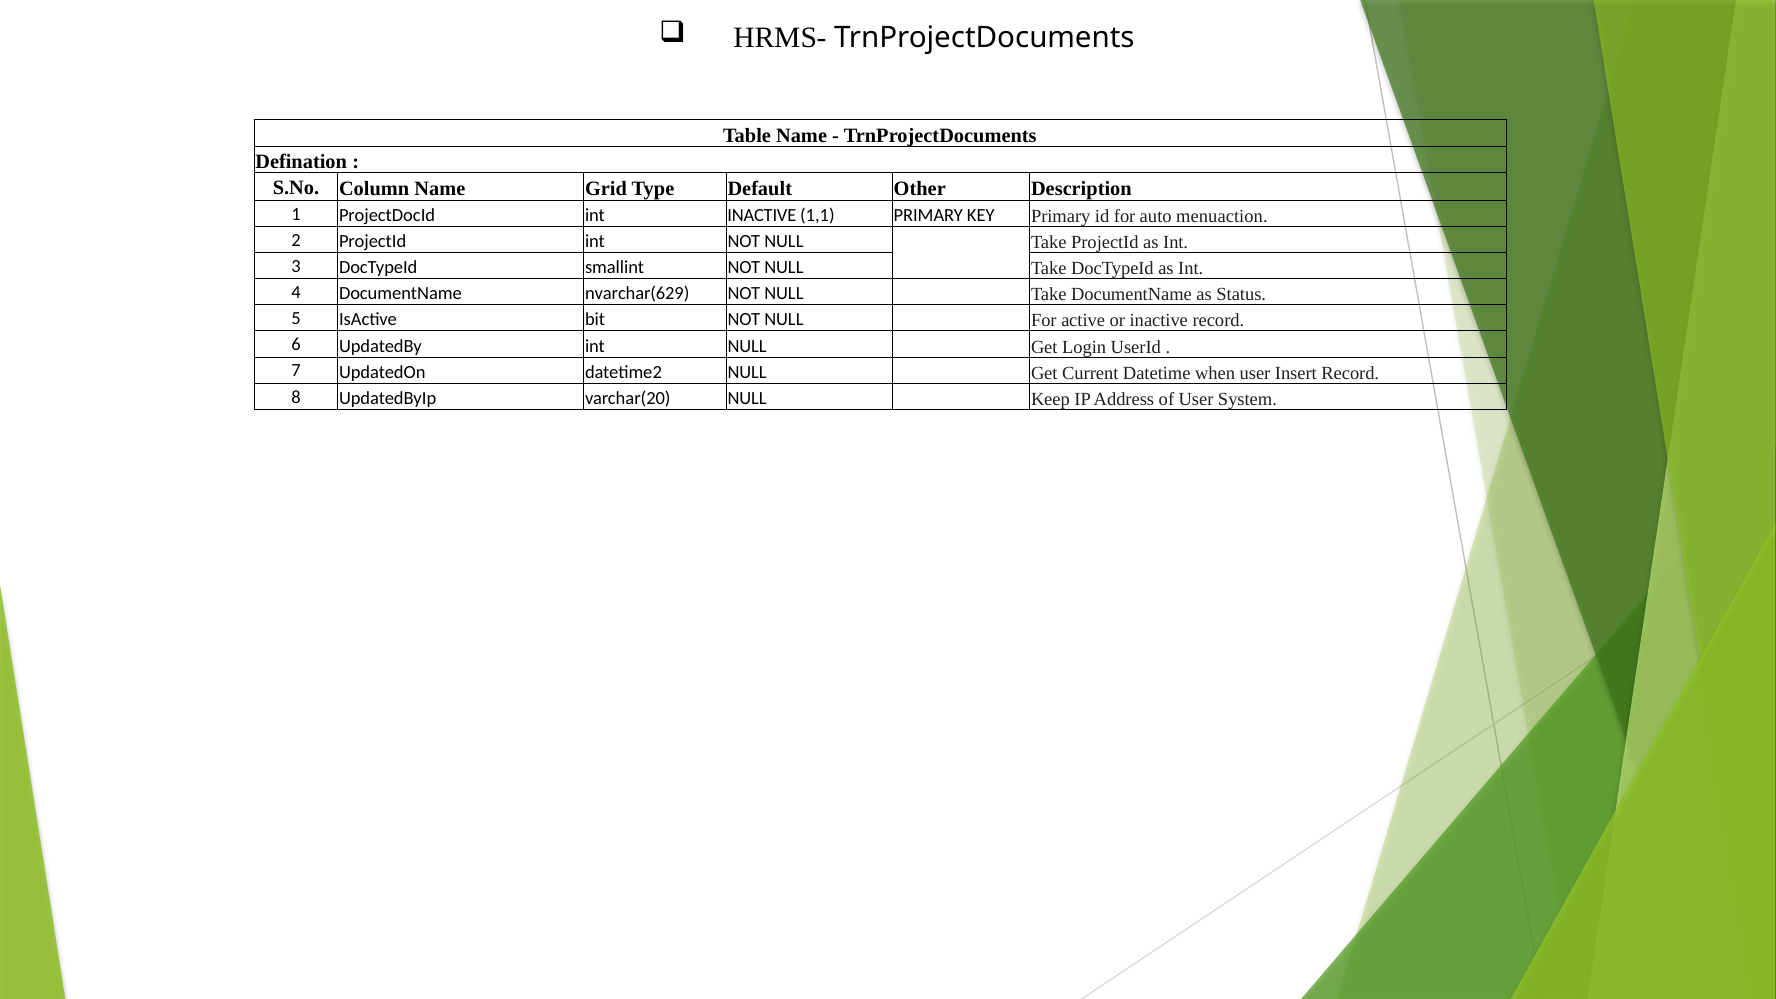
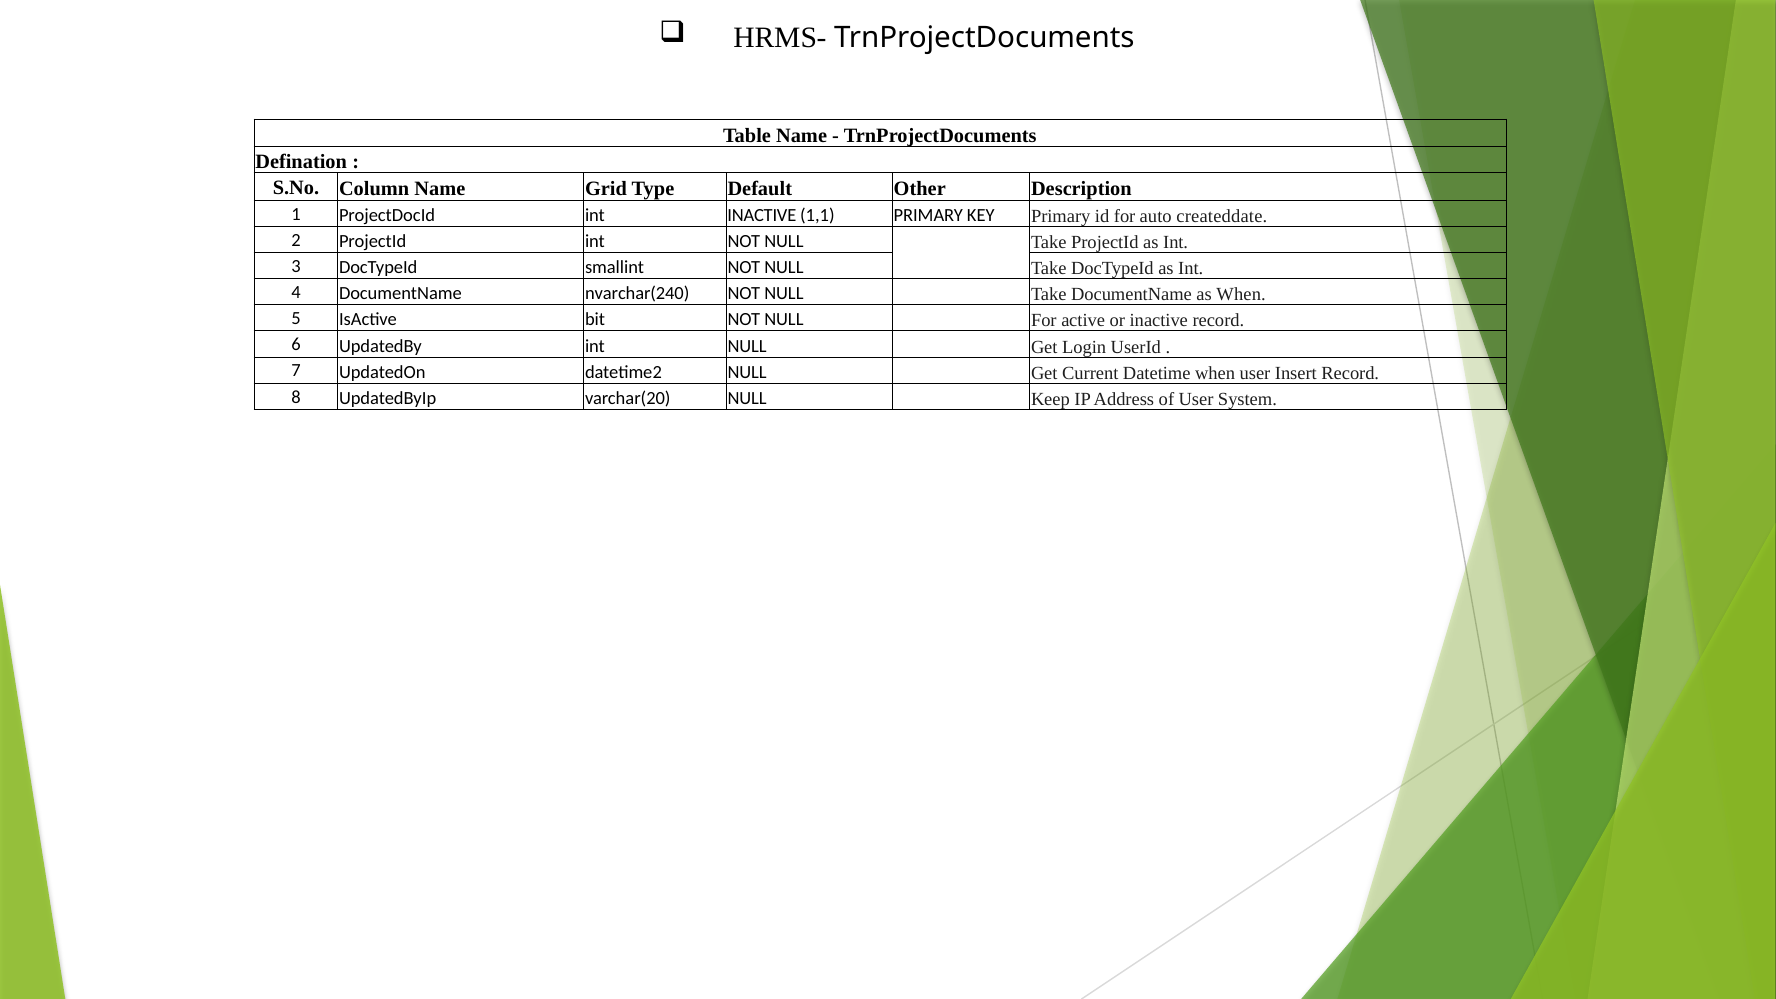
menuaction: menuaction -> createddate (1222, 216)
nvarchar(629: nvarchar(629 -> nvarchar(240 (637, 294)
as Status: Status -> When (1241, 295)
